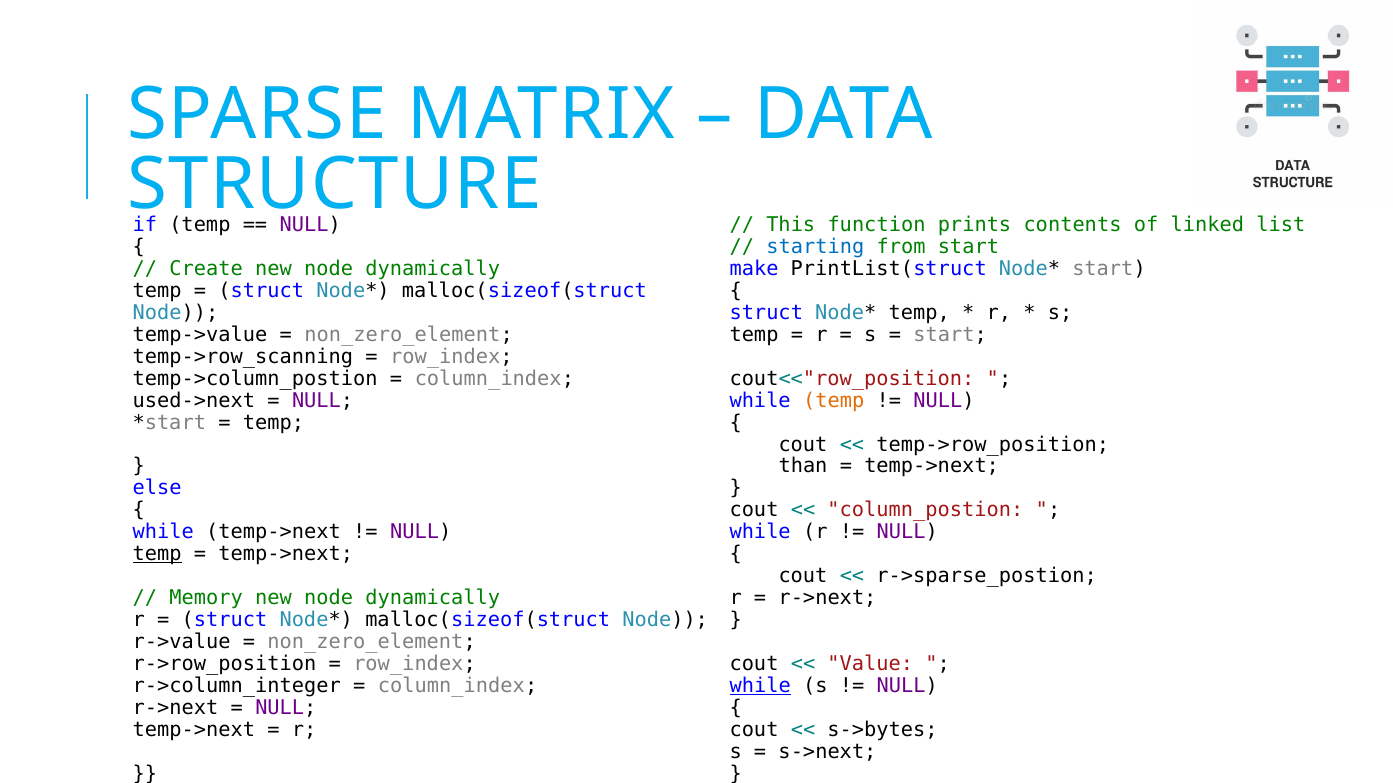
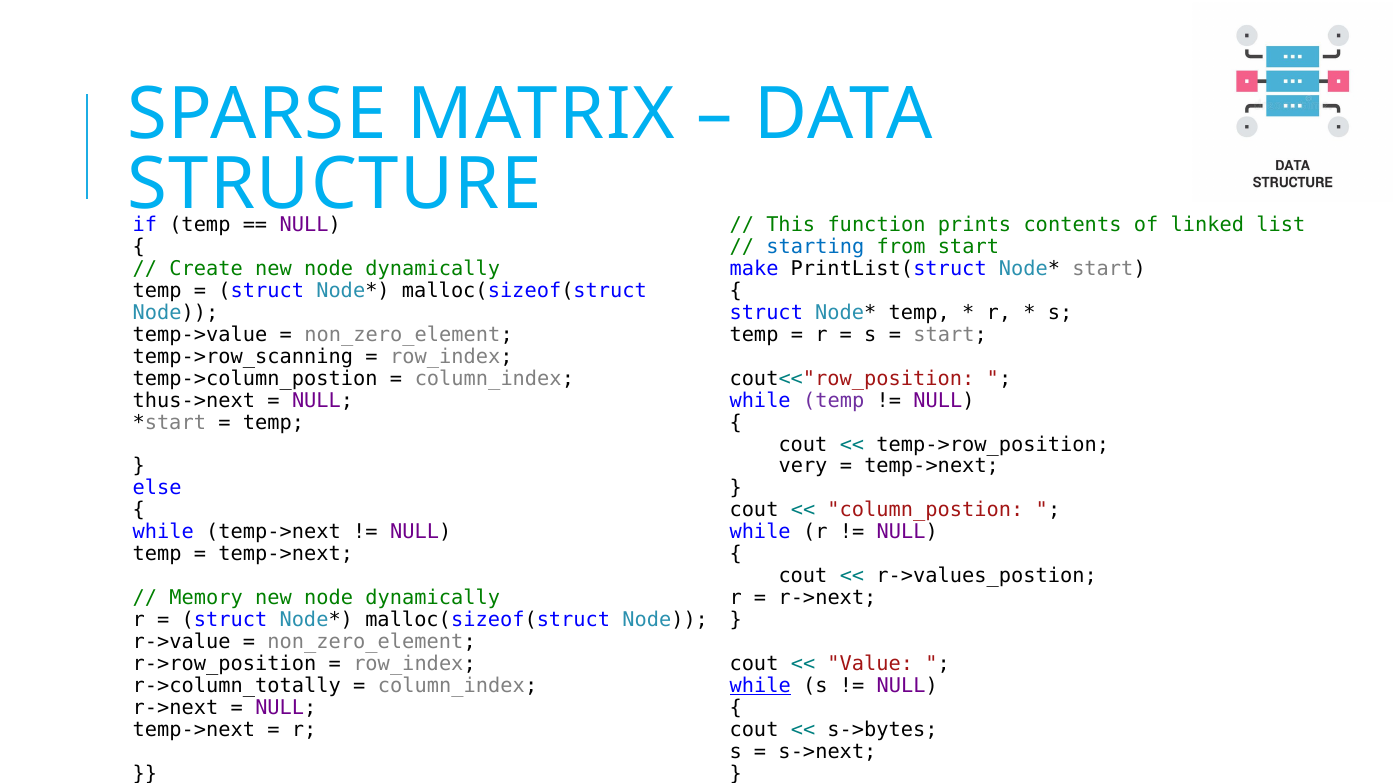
used->next: used->next -> thus->next (194, 401)
temp colour: orange -> purple (834, 401)
than: than -> very (803, 467)
temp underline: present -> none (157, 554)
r->sparse_postion: r->sparse_postion -> r->values_postion (987, 576)
r->column_integer: r->column_integer -> r->column_totally (237, 686)
